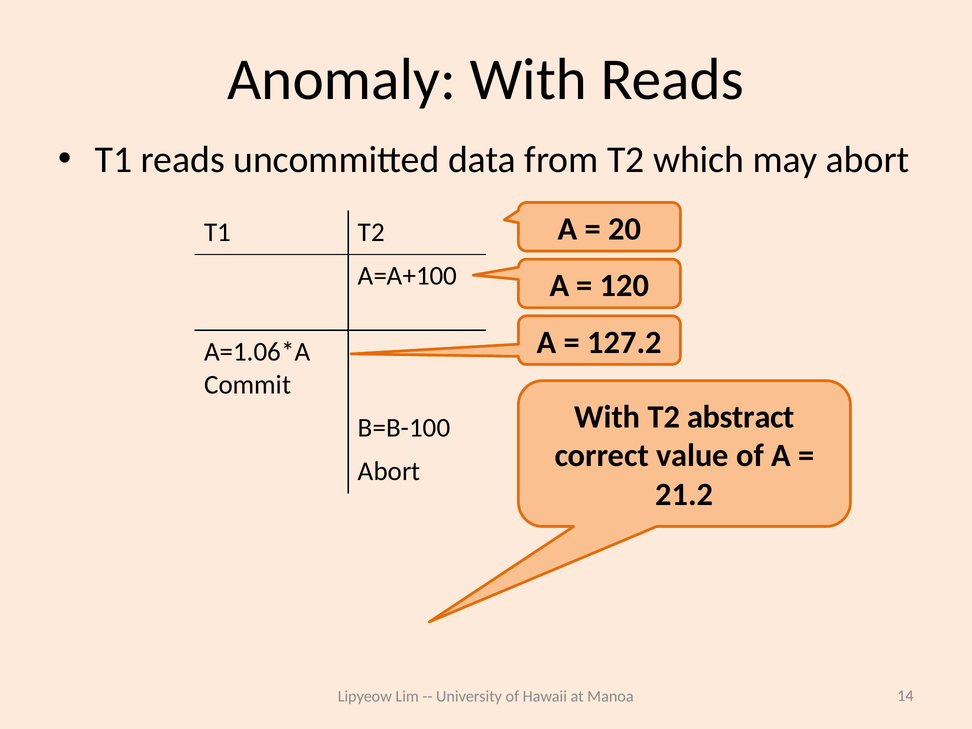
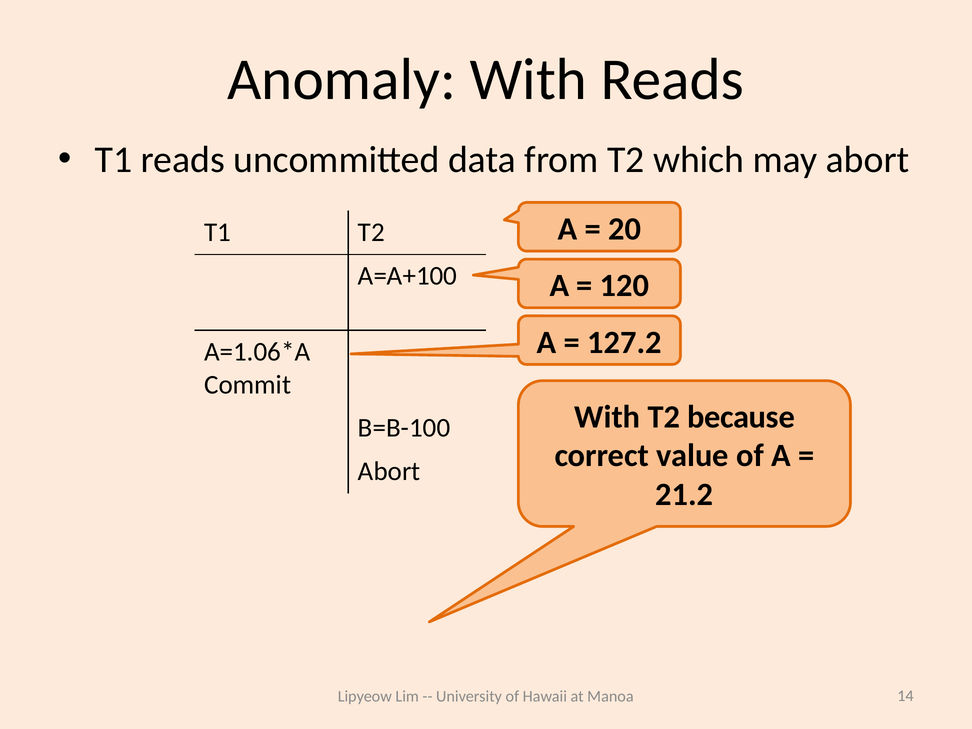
abstract: abstract -> because (741, 417)
